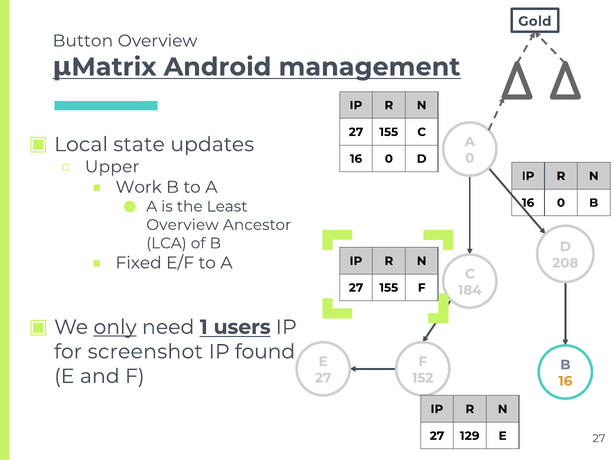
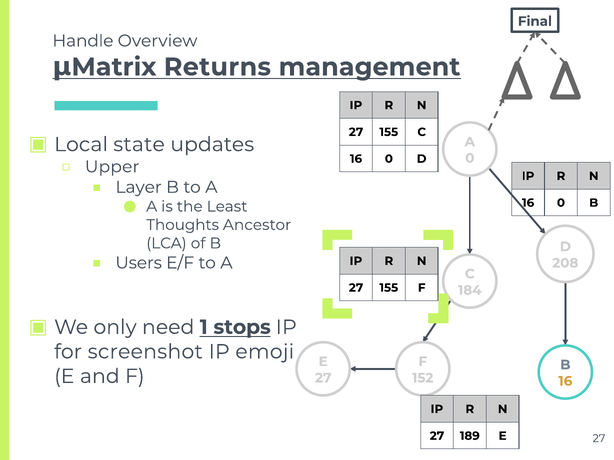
Gold: Gold -> Final (535, 21)
Button: Button -> Handle (83, 41)
Android: Android -> Returns (217, 67)
Work: Work -> Layer (139, 187)
Overview: Overview -> Thoughts (183, 225)
Fixed: Fixed -> Users (139, 263)
only underline: present -> none (115, 327)
users: users -> stops (242, 327)
found: found -> emoji (265, 352)
129: 129 -> 189 (470, 436)
